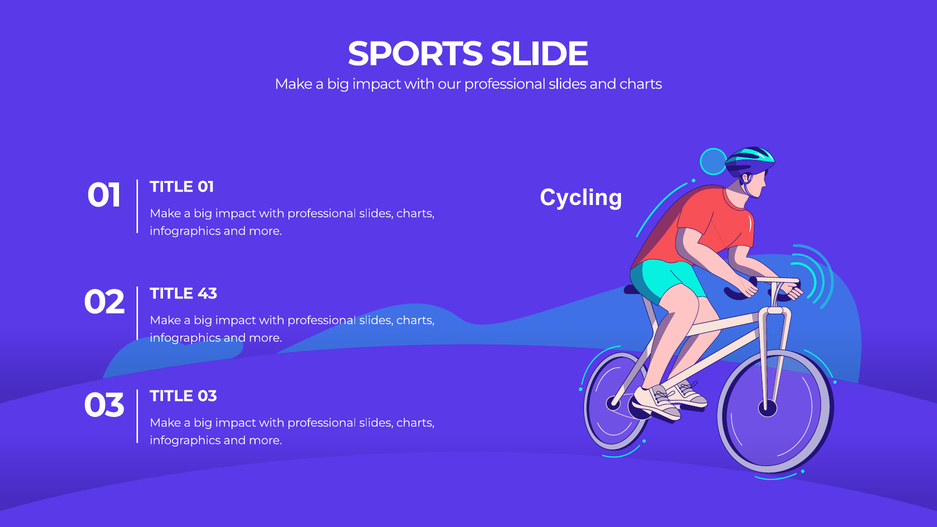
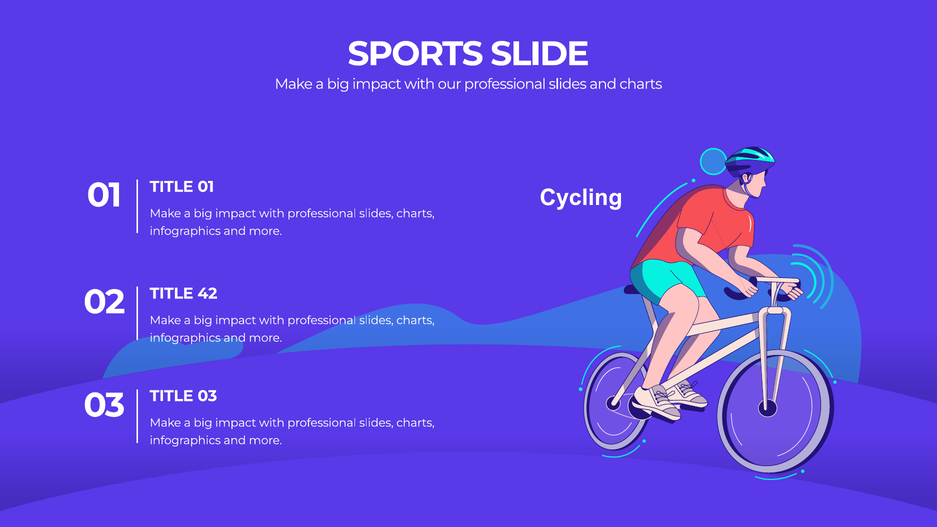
43: 43 -> 42 (207, 294)
